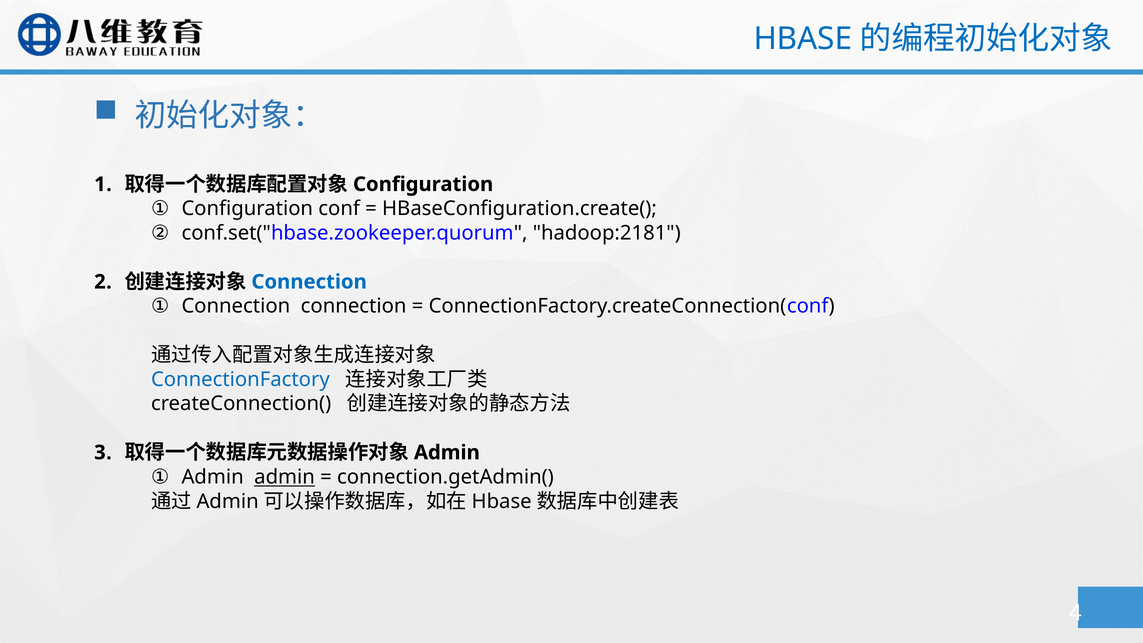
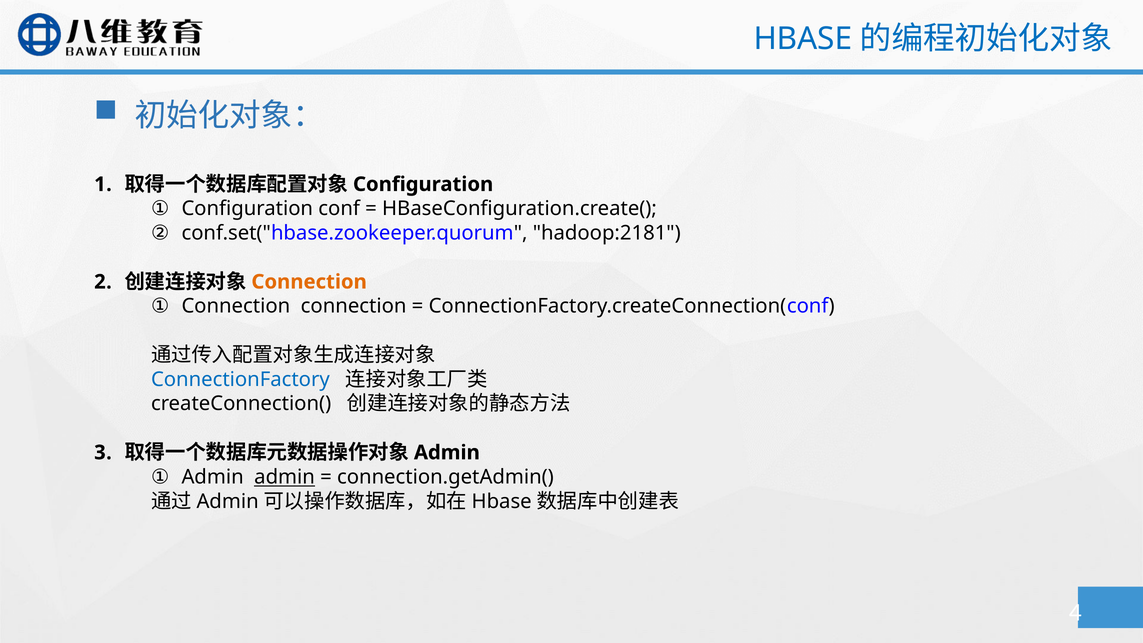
Connection colour: blue -> orange (309, 282)
